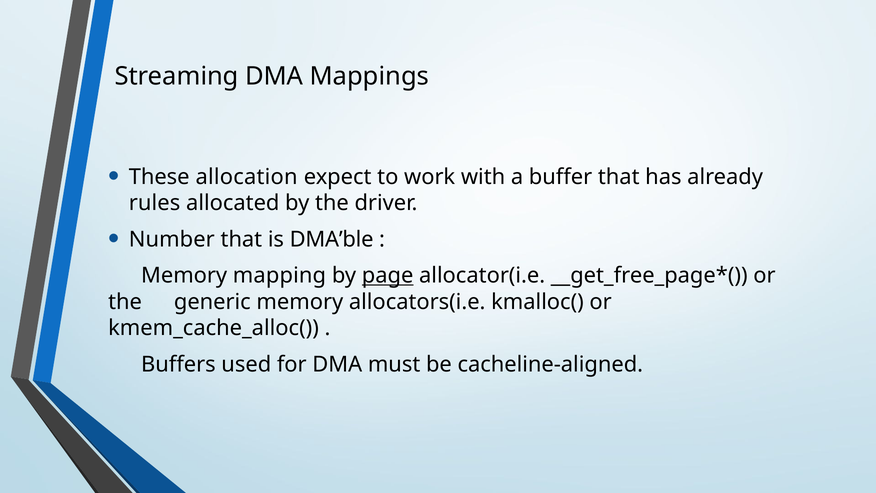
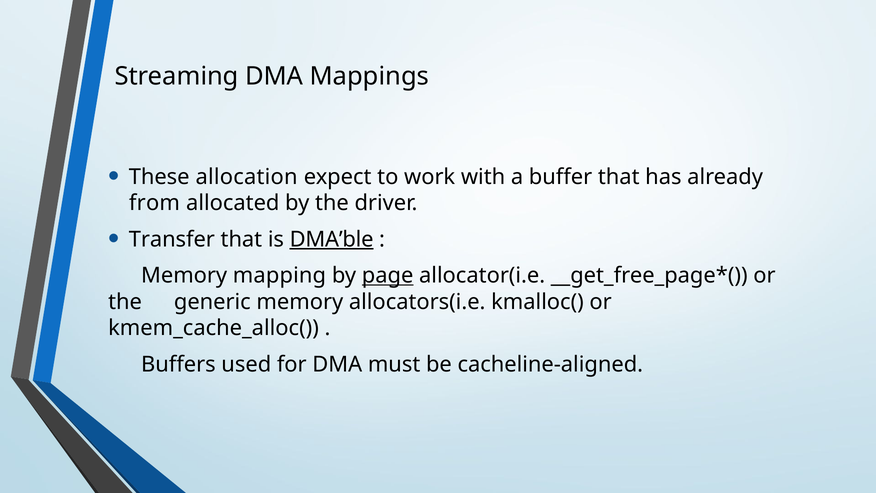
rules: rules -> from (154, 203)
Number: Number -> Transfer (172, 239)
DMA’ble underline: none -> present (332, 239)
